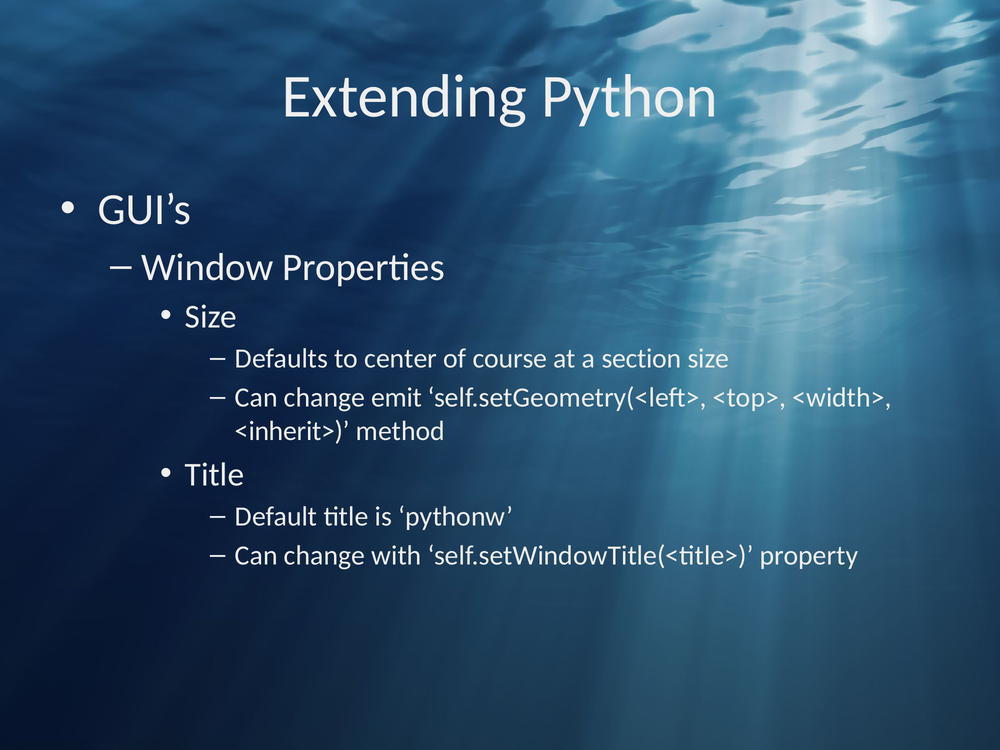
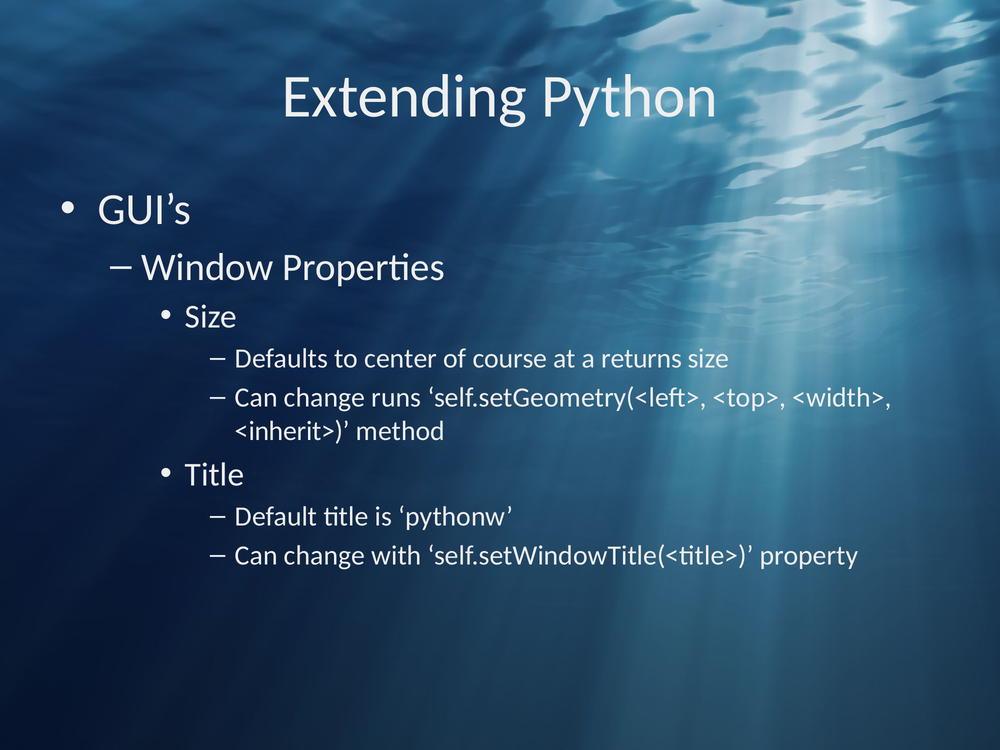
section: section -> returns (642, 359)
emit: emit -> runs (396, 398)
